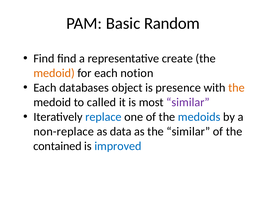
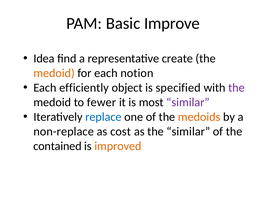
Random: Random -> Improve (172, 23)
Find: Find -> Idea (44, 59)
databases: databases -> efficiently (84, 88)
presence: presence -> specified (178, 88)
the colour: orange -> purple (237, 88)
called: called -> fewer (102, 102)
medoids colour: blue -> orange (199, 117)
data: data -> cost (121, 131)
improved colour: blue -> orange (118, 146)
